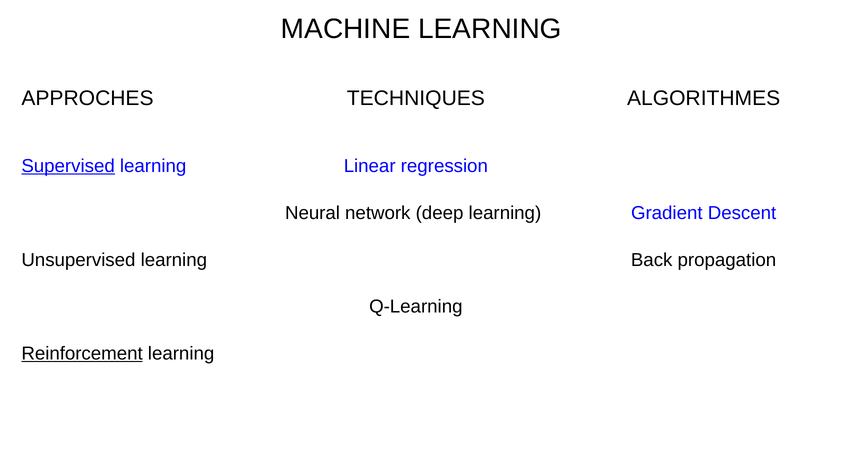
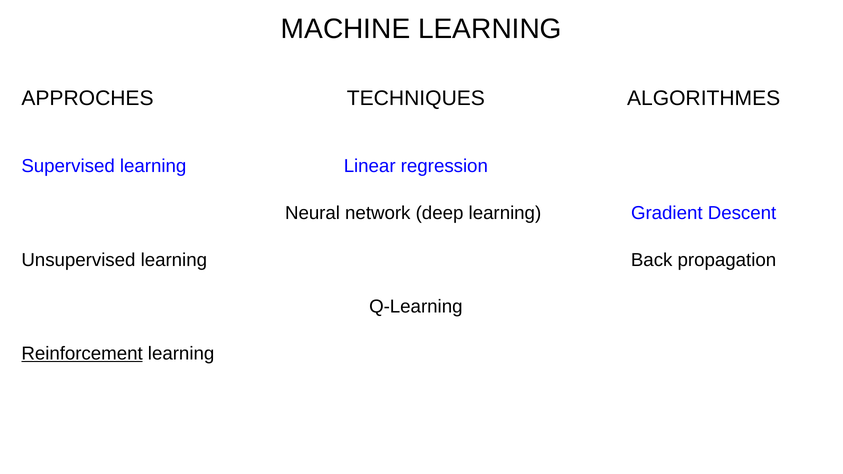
Supervised underline: present -> none (68, 166)
